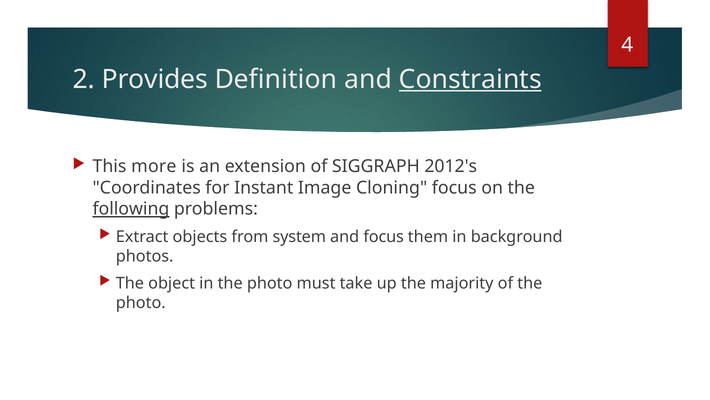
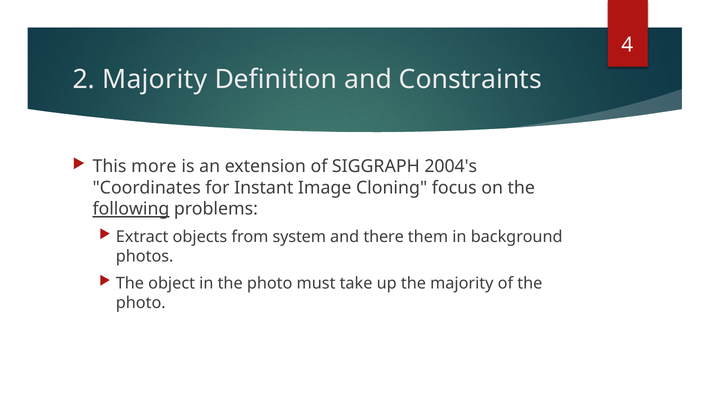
2 Provides: Provides -> Majority (155, 79)
Constraints underline: present -> none (470, 79)
2012's: 2012's -> 2004's (451, 166)
and focus: focus -> there (384, 236)
